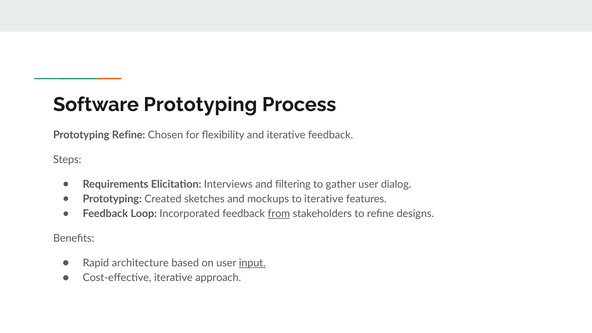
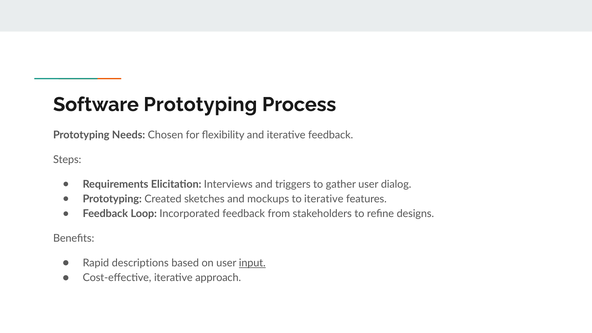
Prototyping Refine: Refine -> Needs (129, 135)
filtering: filtering -> triggers (293, 184)
from underline: present -> none (279, 214)
architecture: architecture -> descriptions (140, 263)
